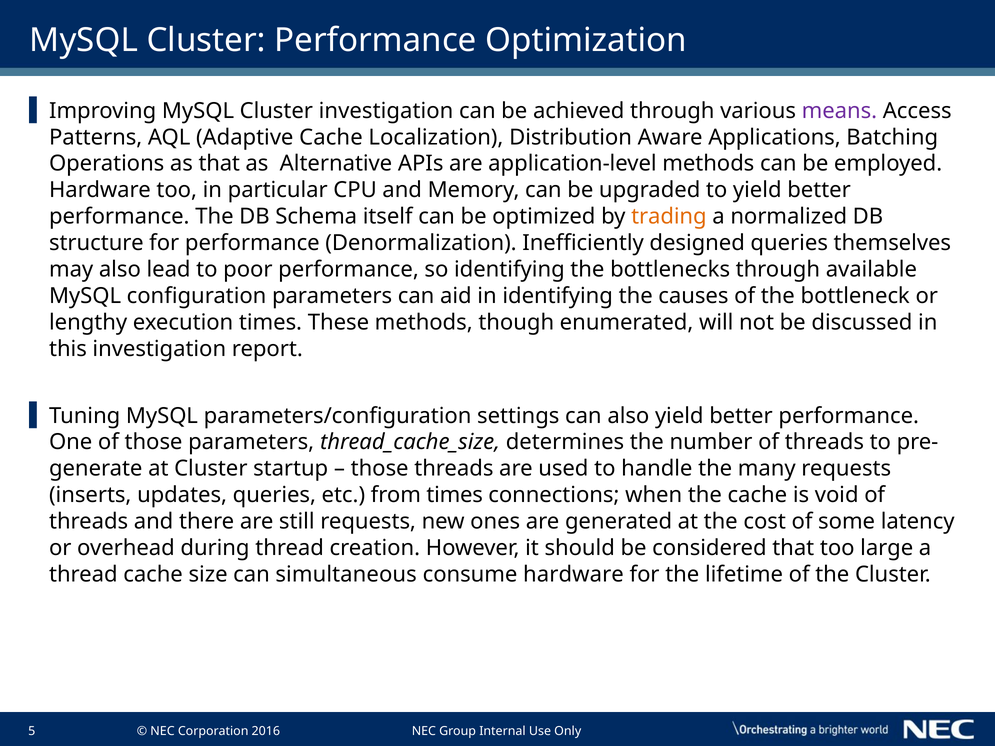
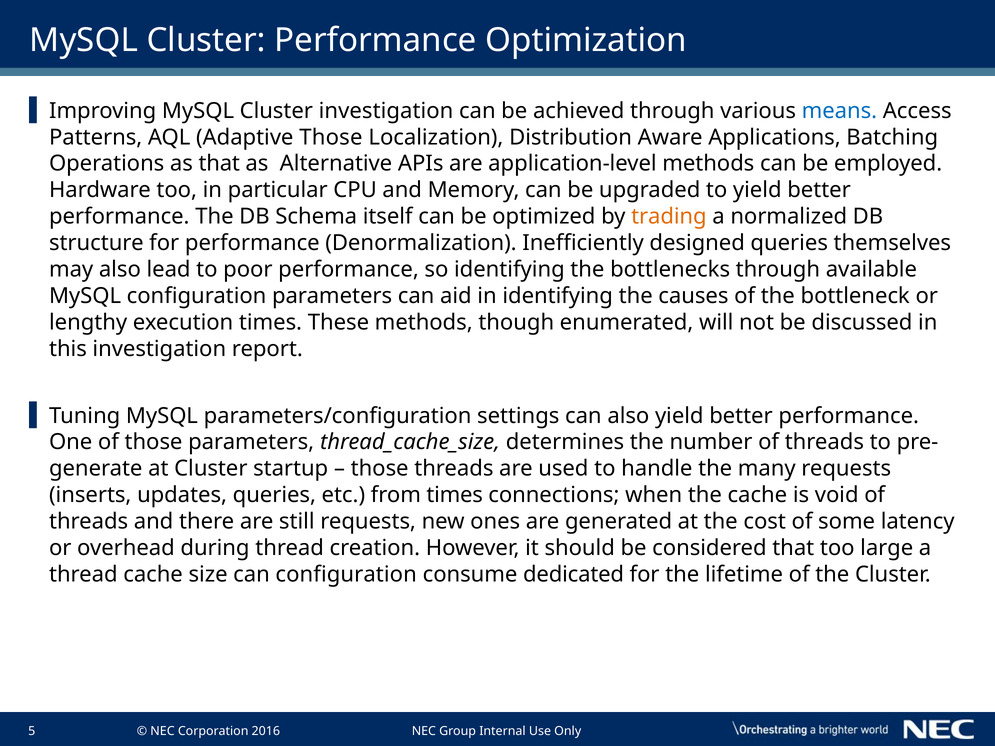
means colour: purple -> blue (839, 111)
Adaptive Cache: Cache -> Those (331, 137)
can simultaneous: simultaneous -> configuration (346, 575)
consume hardware: hardware -> dedicated (574, 575)
